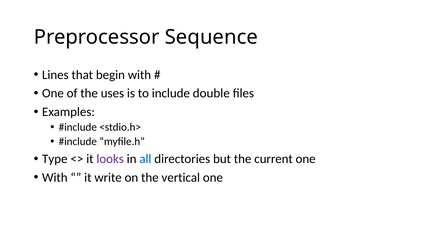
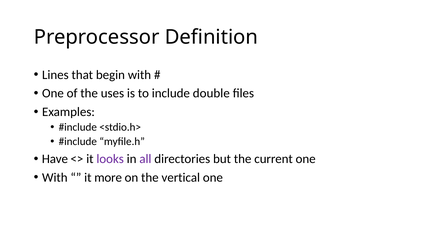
Sequence: Sequence -> Definition (211, 37)
Type: Type -> Have (55, 159)
all colour: blue -> purple (145, 159)
write: write -> more (108, 178)
